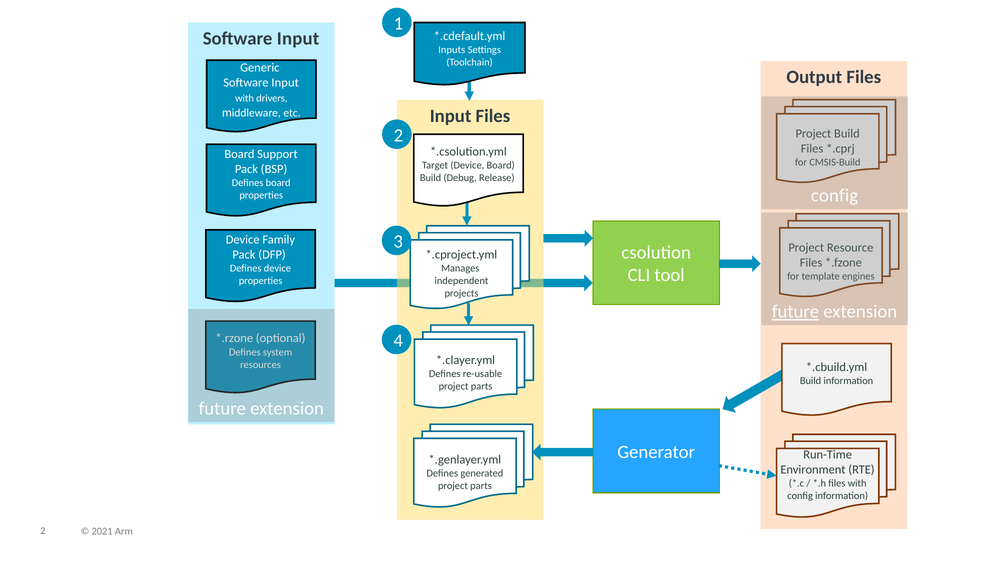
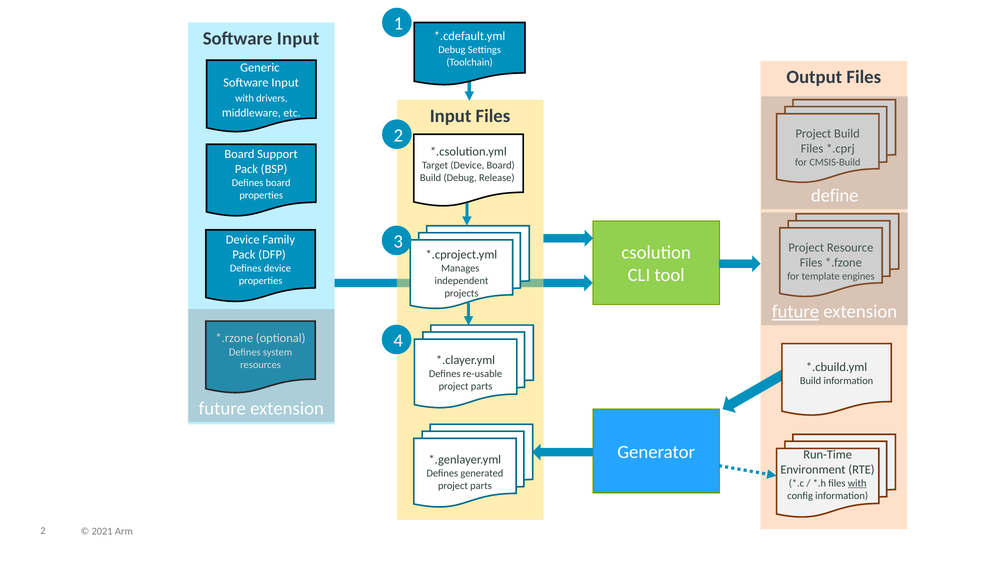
Inputs: Inputs -> Debug (452, 50)
config: config -> define (835, 196)
with underline: none -> present (857, 484)
